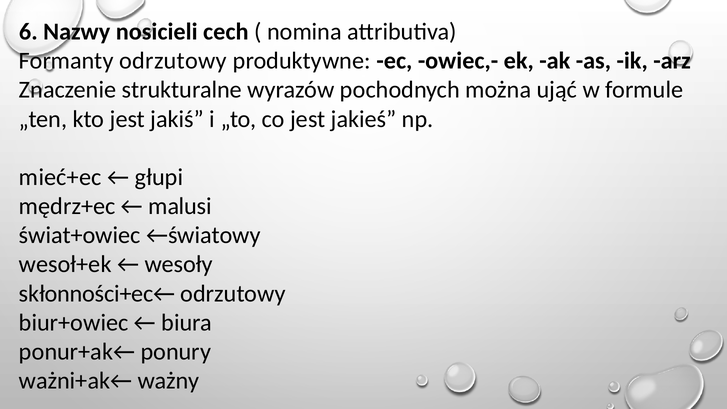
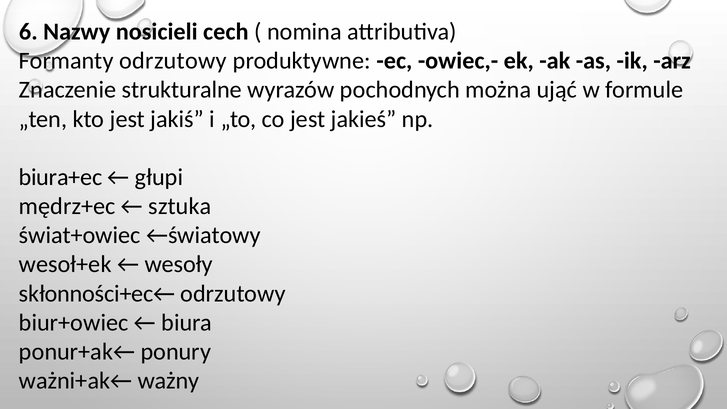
mieć+ec: mieć+ec -> biura+ec (61, 177)
malusi: malusi -> sztuka (180, 206)
